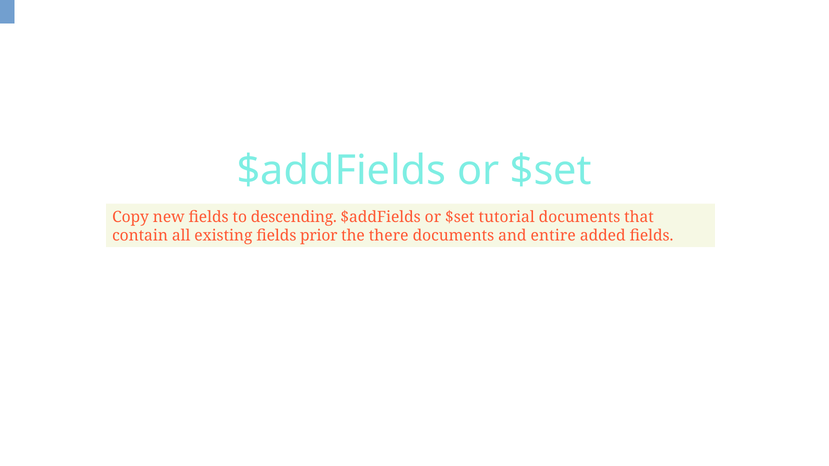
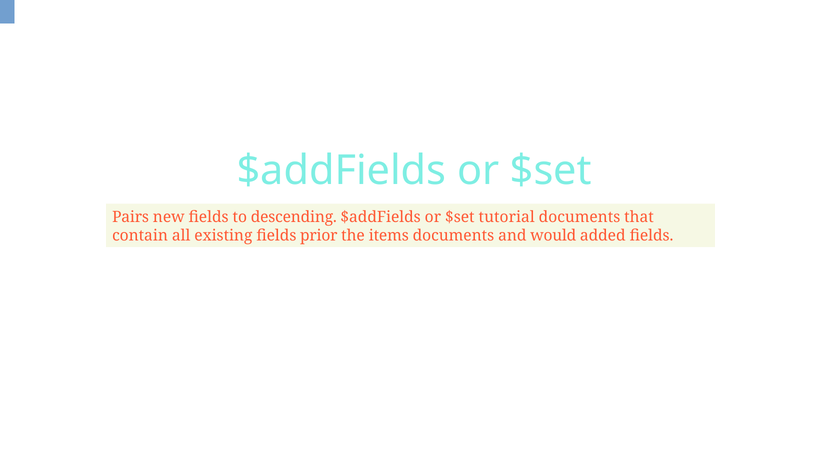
Copy: Copy -> Pairs (131, 217)
there: there -> items (389, 236)
entire: entire -> would (553, 236)
